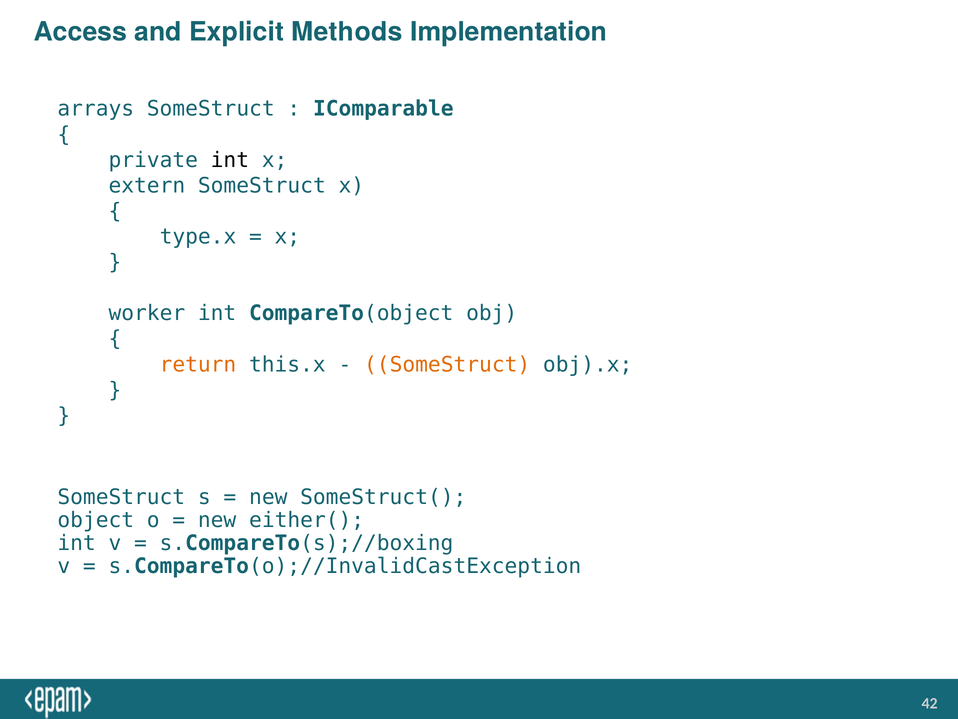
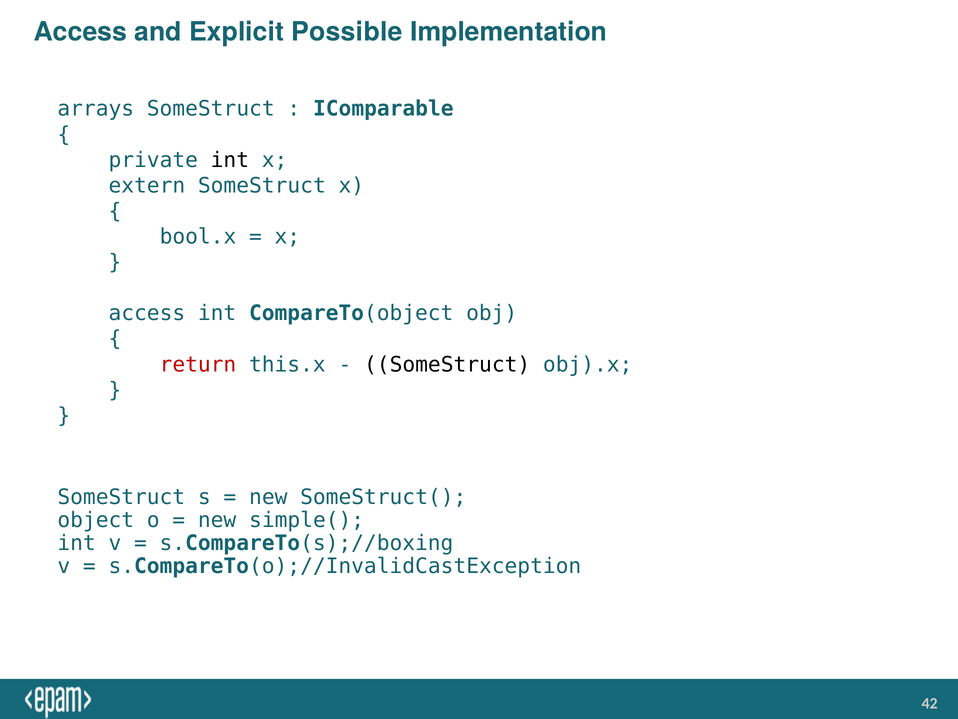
Methods: Methods -> Possible (347, 32)
type.x: type.x -> bool.x (198, 237)
worker: worker -> access (147, 313)
return colour: orange -> red (198, 364)
SomeStruct colour: orange -> black (447, 364)
either(: either( -> simple( (307, 520)
